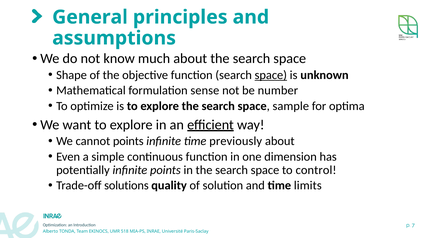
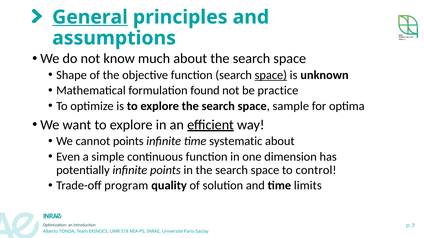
General underline: none -> present (90, 17)
sense: sense -> found (205, 91)
number: number -> practice (278, 91)
previously: previously -> systematic (236, 141)
solutions: solutions -> program (126, 186)
